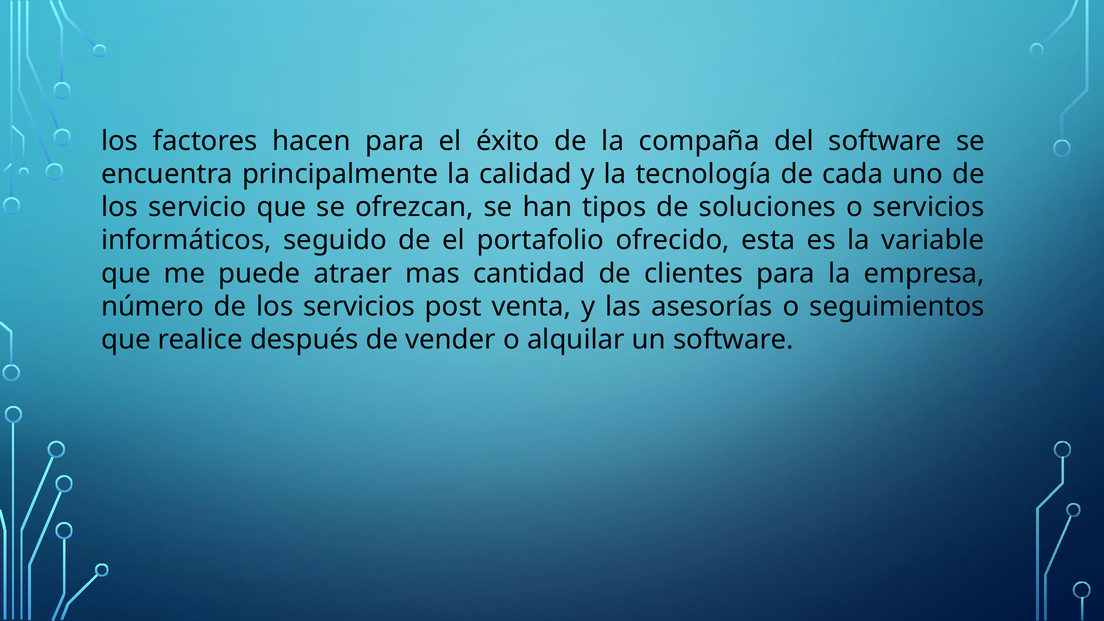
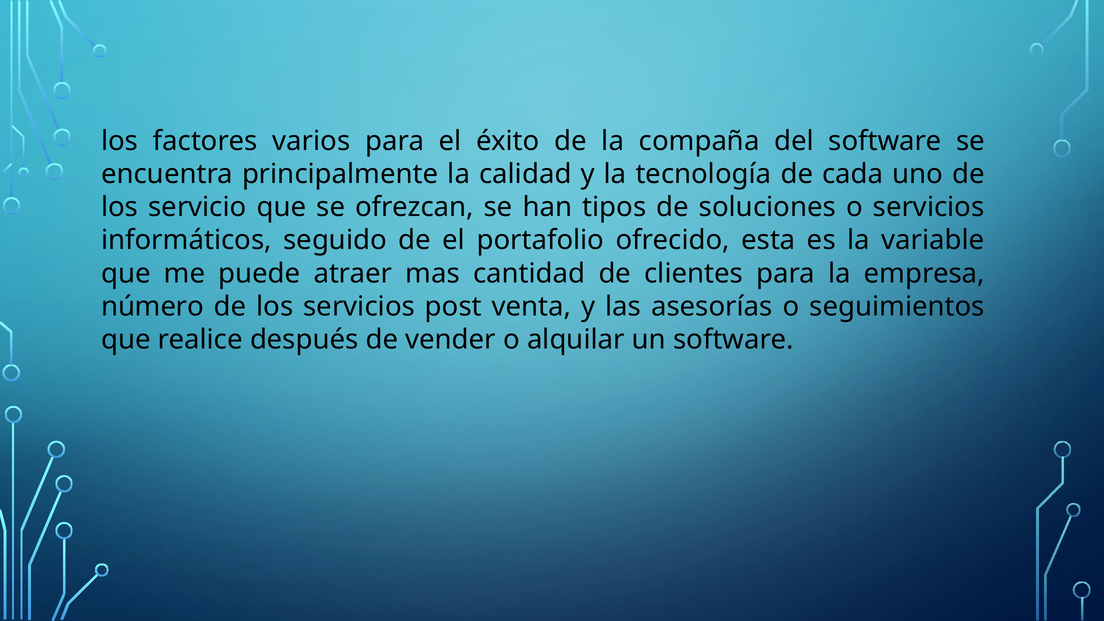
hacen: hacen -> varios (311, 141)
